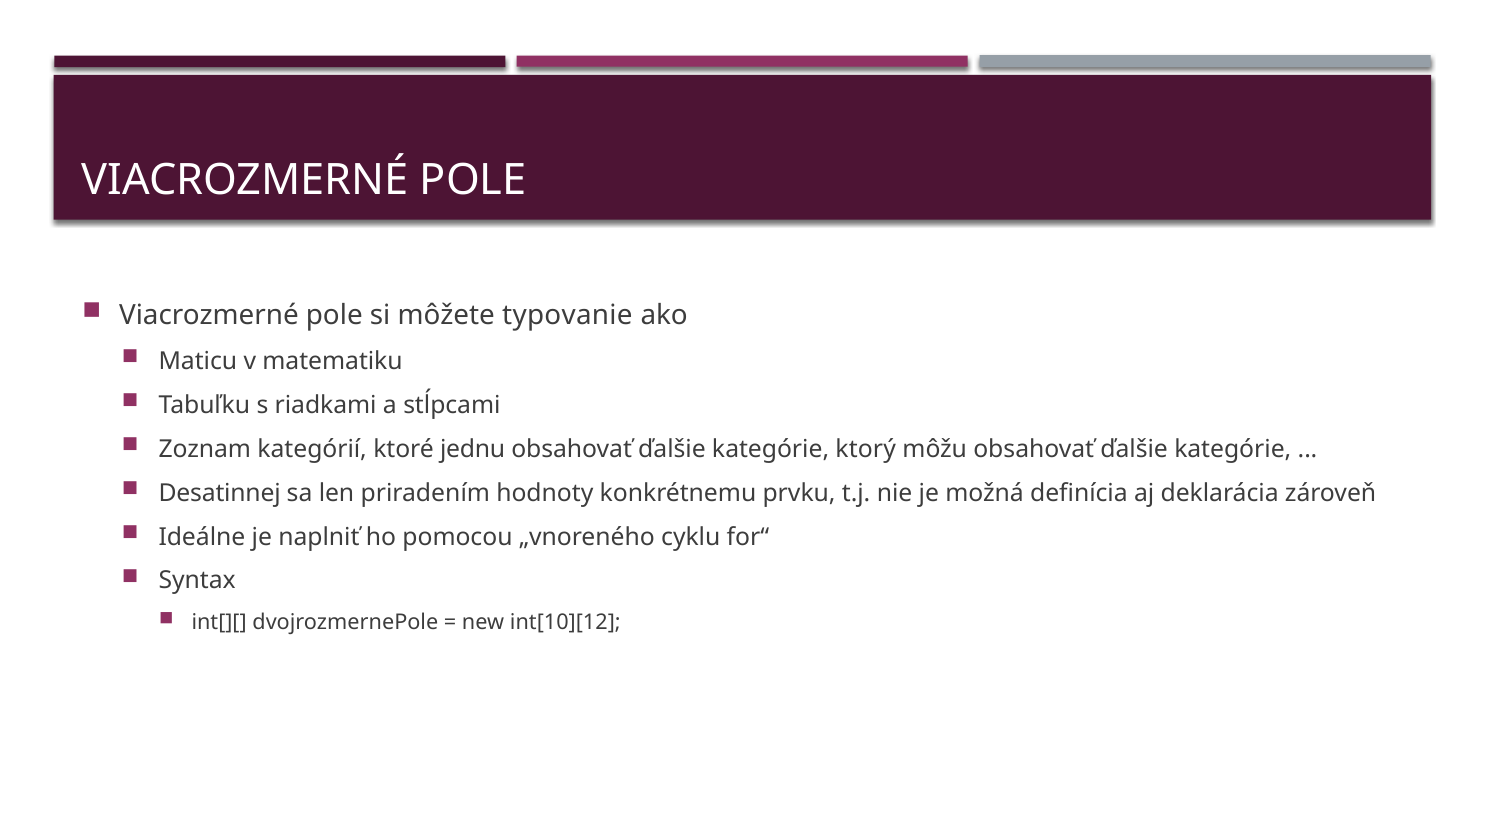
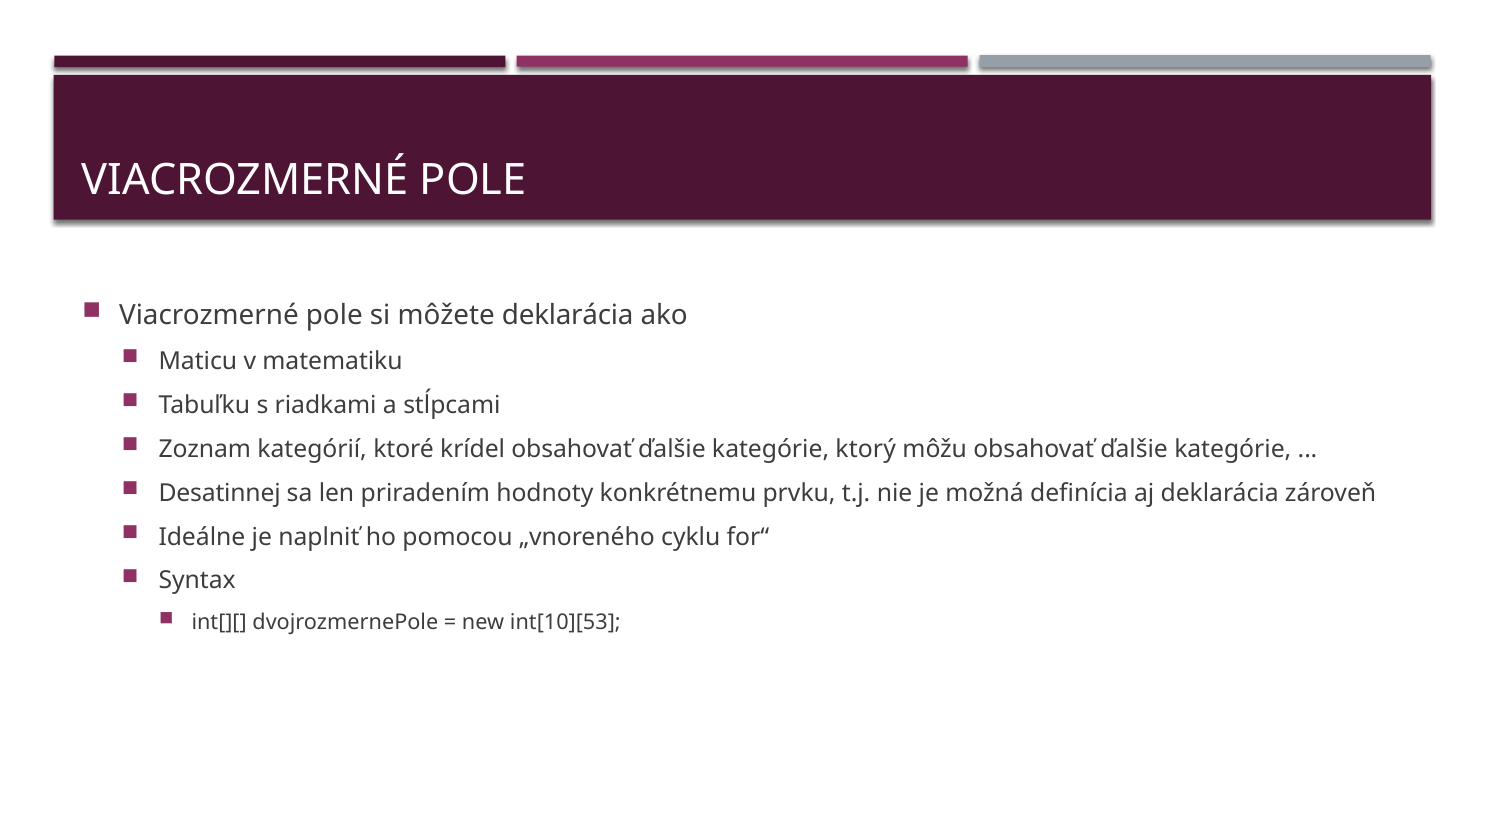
môžete typovanie: typovanie -> deklarácia (568, 316)
jednu: jednu -> krídel (473, 449)
int[10][12: int[10][12 -> int[10][53 (565, 622)
